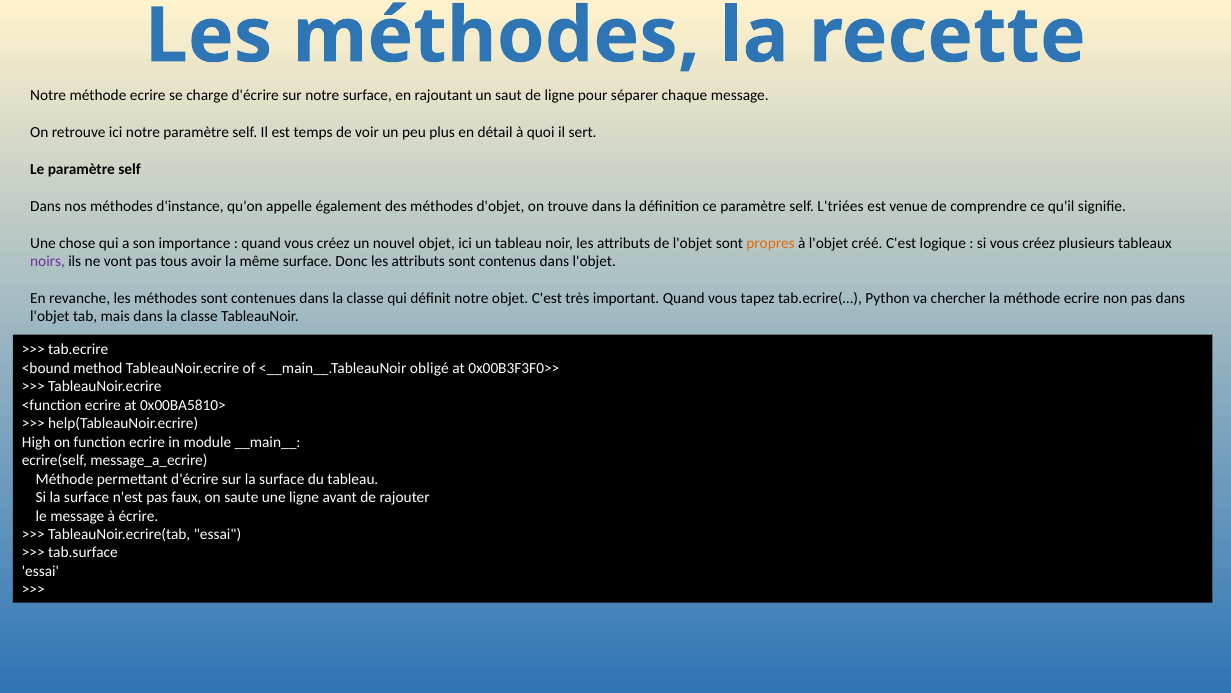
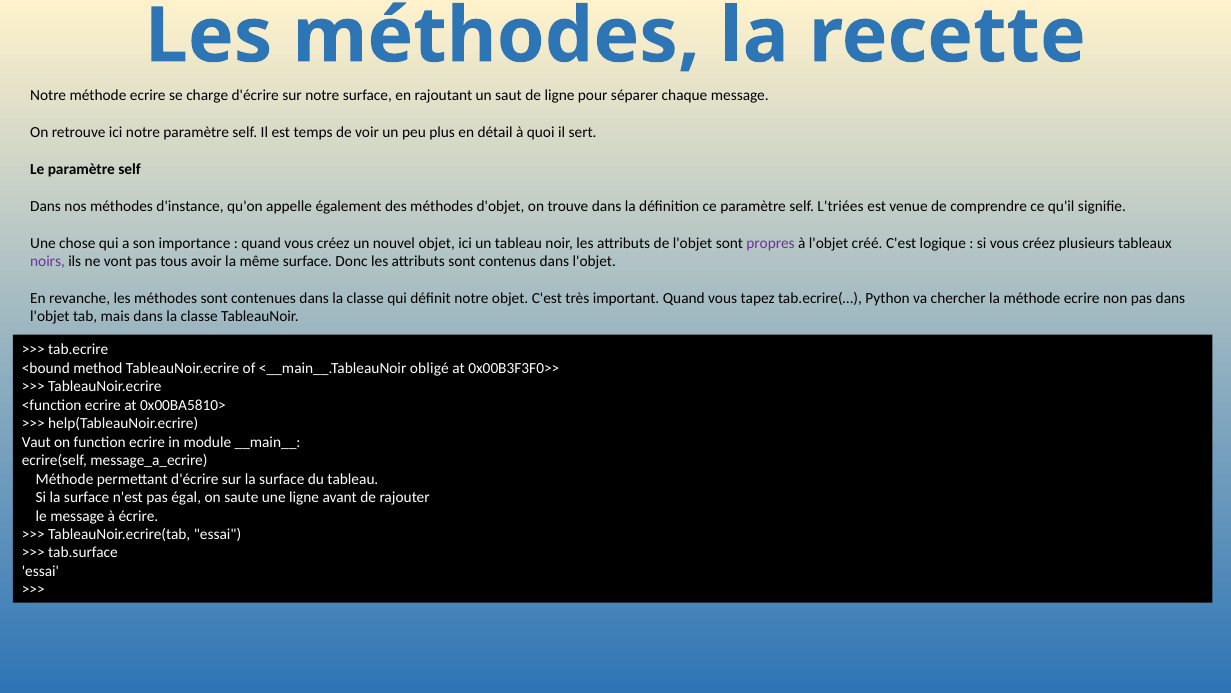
propres colour: orange -> purple (771, 243)
High: High -> Vaut (36, 442)
faux: faux -> égal (186, 497)
